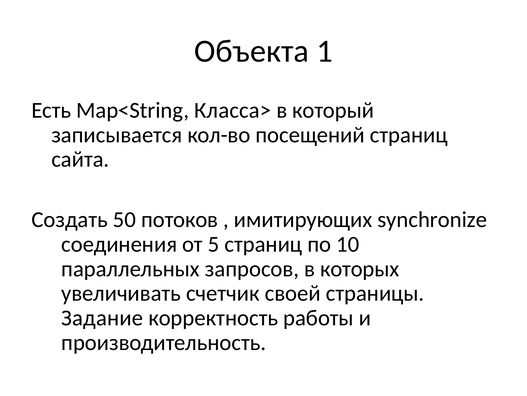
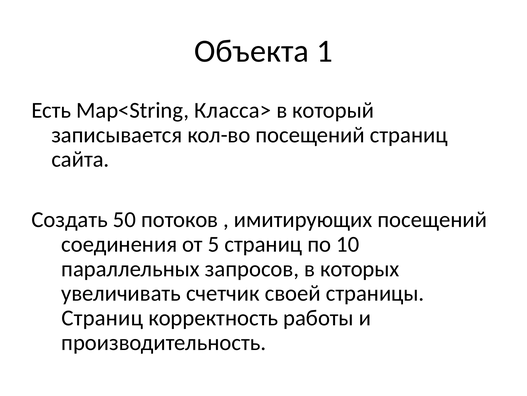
имитирующих synchronize: synchronize -> посещений (432, 219)
Задание: Задание -> Страниц (102, 317)
